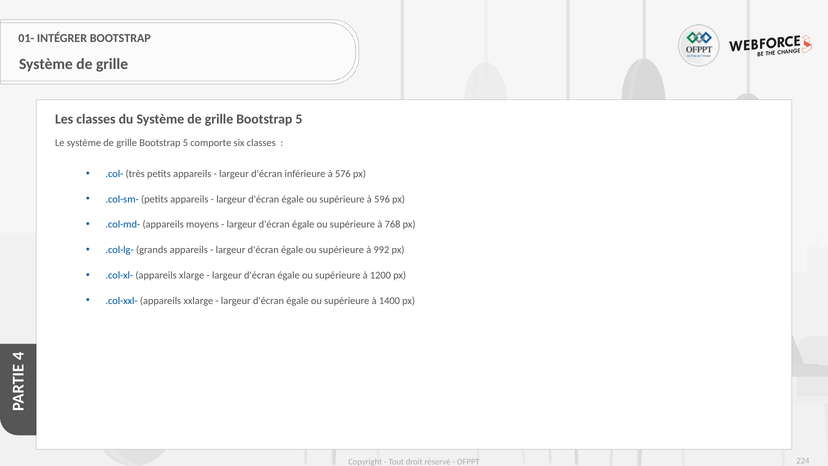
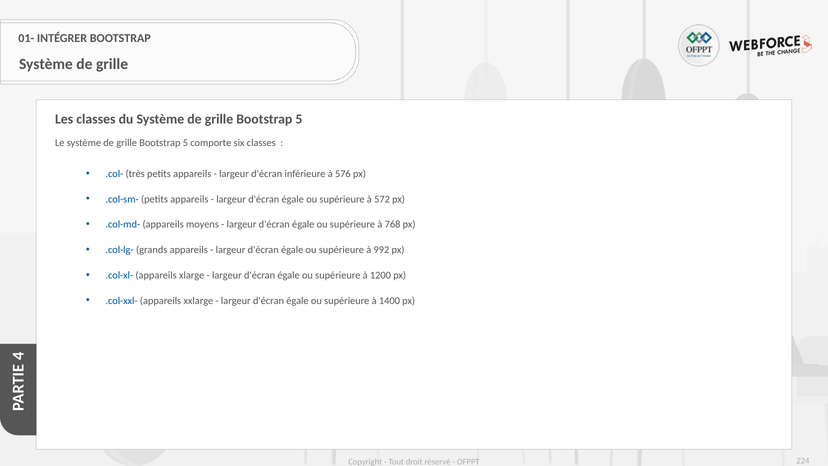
596: 596 -> 572 (382, 199)
